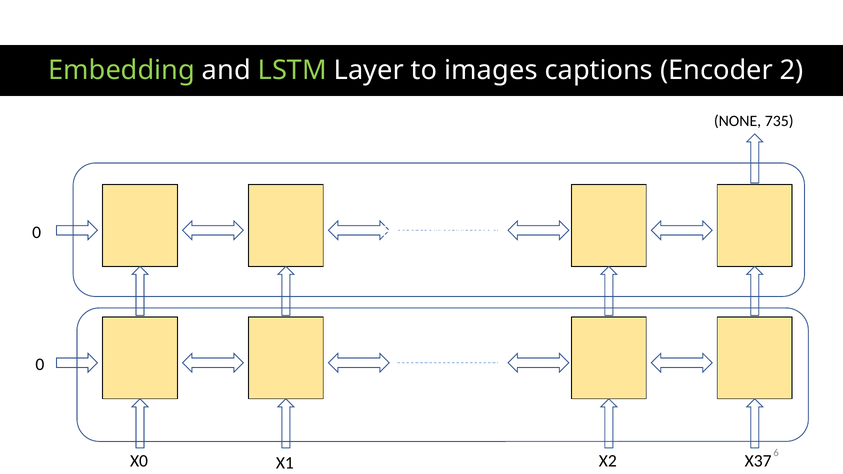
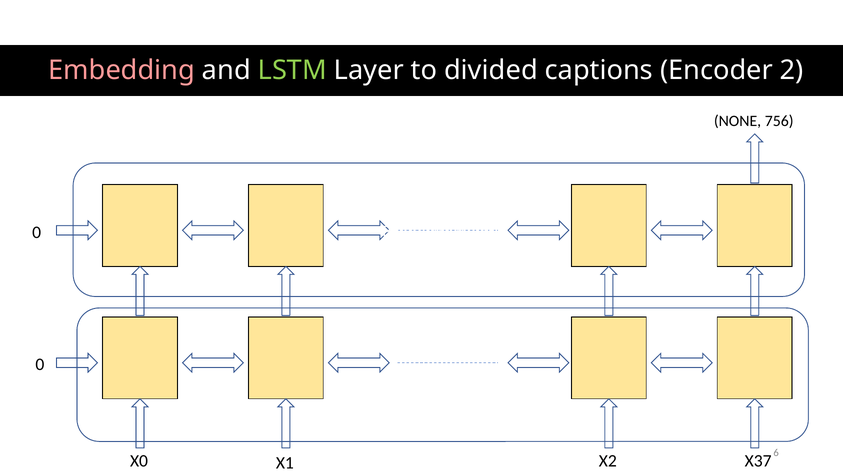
Embedding colour: light green -> pink (122, 70)
images: images -> divided (491, 70)
735: 735 -> 756 (779, 121)
